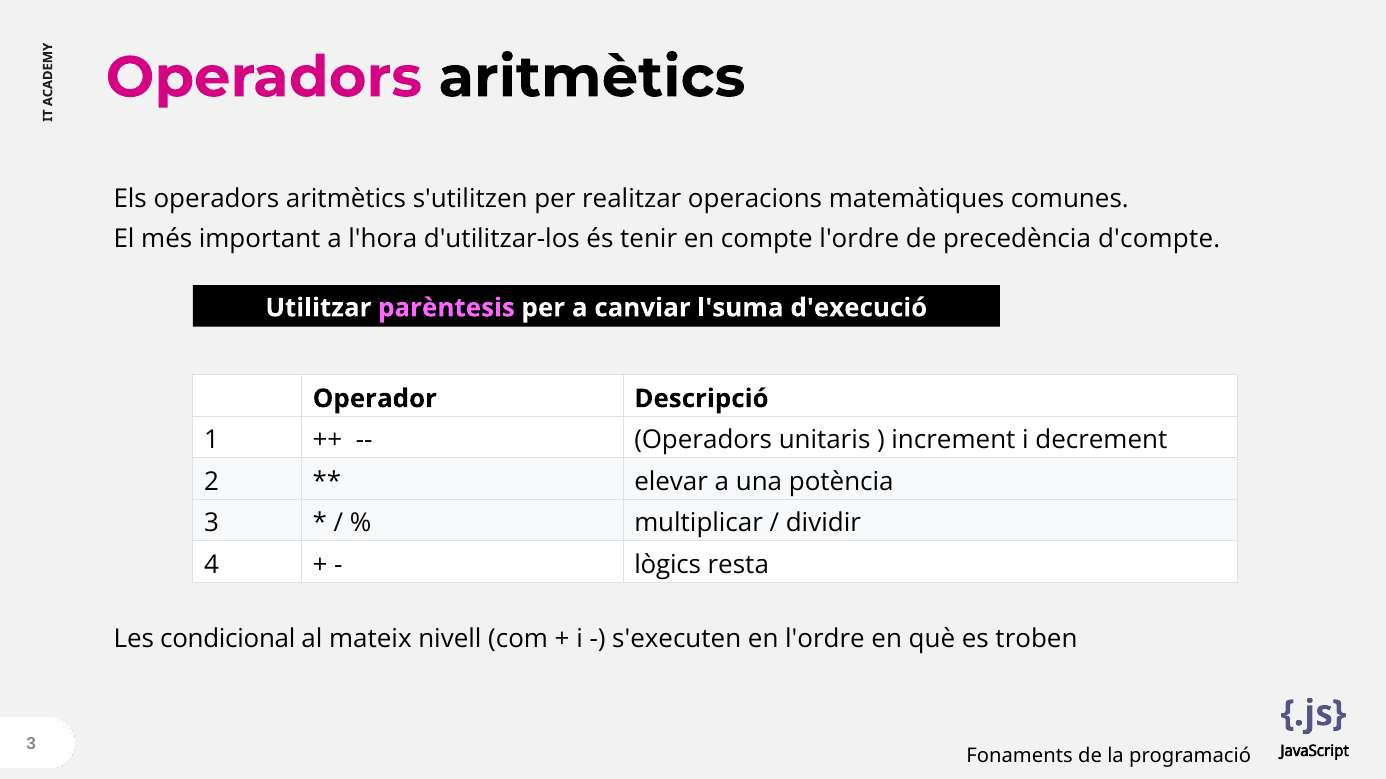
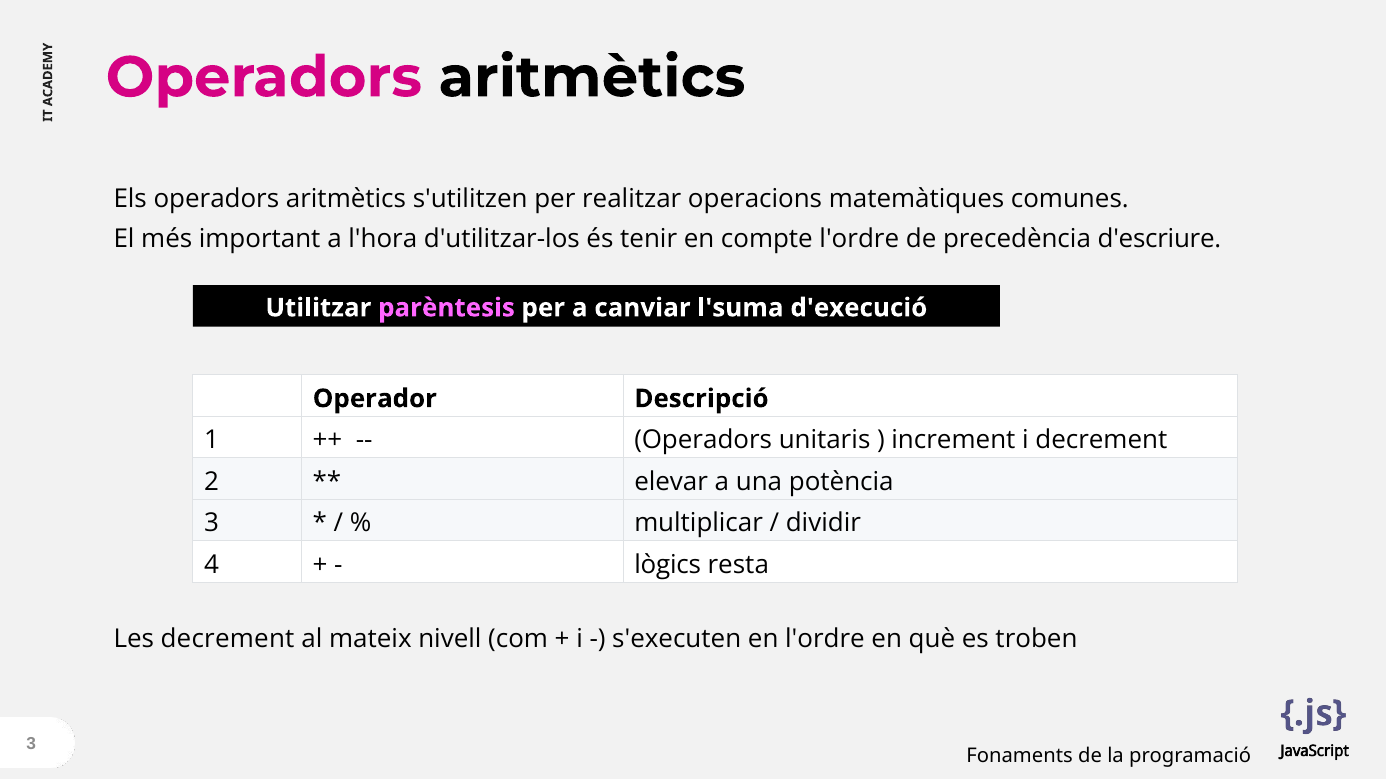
d'compte: d'compte -> d'escriure (1159, 239)
Les condicional: condicional -> decrement (228, 640)
